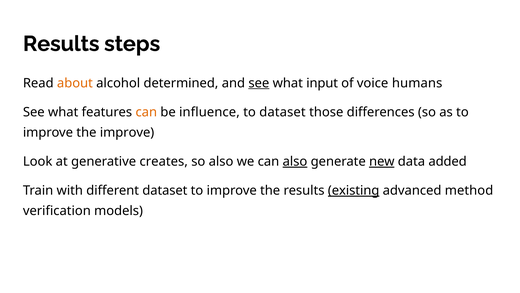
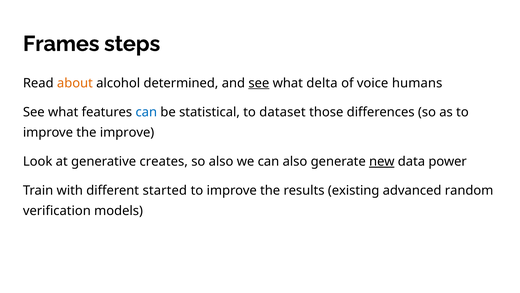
Results: Results -> Frames (61, 44)
input: input -> delta (322, 83)
can colour: orange -> blue (146, 112)
influence: influence -> statistical (209, 112)
also underline: present -> none (295, 161)
added: added -> power (448, 161)
different dataset: dataset -> started (165, 190)
existing underline: present -> none (354, 190)
method: method -> random (469, 190)
